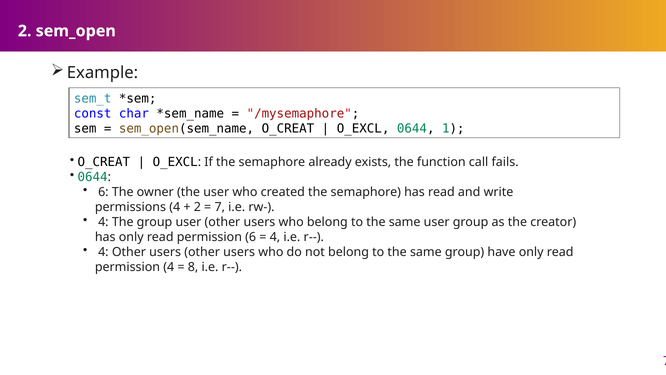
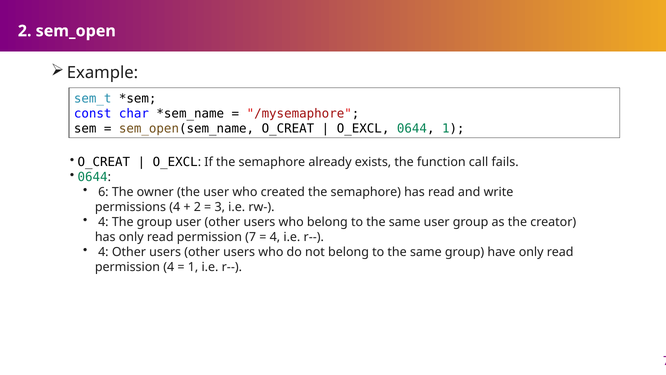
7: 7 -> 3 (220, 207)
permission 6: 6 -> 7 (251, 237)
8: 8 -> 1 (193, 267)
